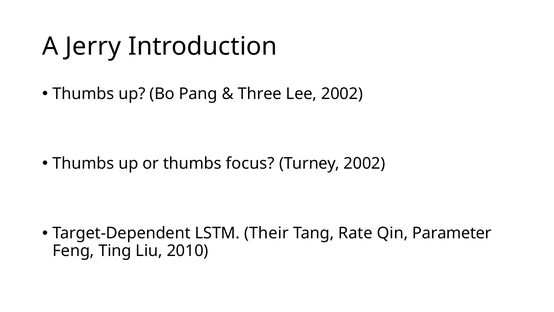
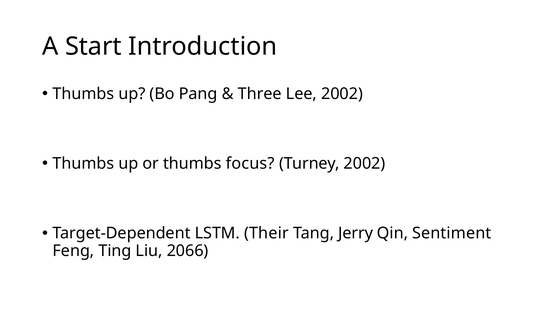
Jerry: Jerry -> Start (93, 47)
Rate: Rate -> Jerry (356, 233)
Parameter: Parameter -> Sentiment (452, 233)
2010: 2010 -> 2066 (188, 250)
